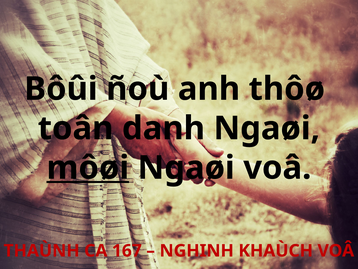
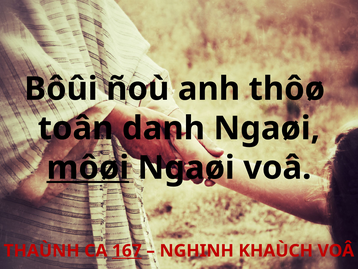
167 underline: none -> present (127, 250)
